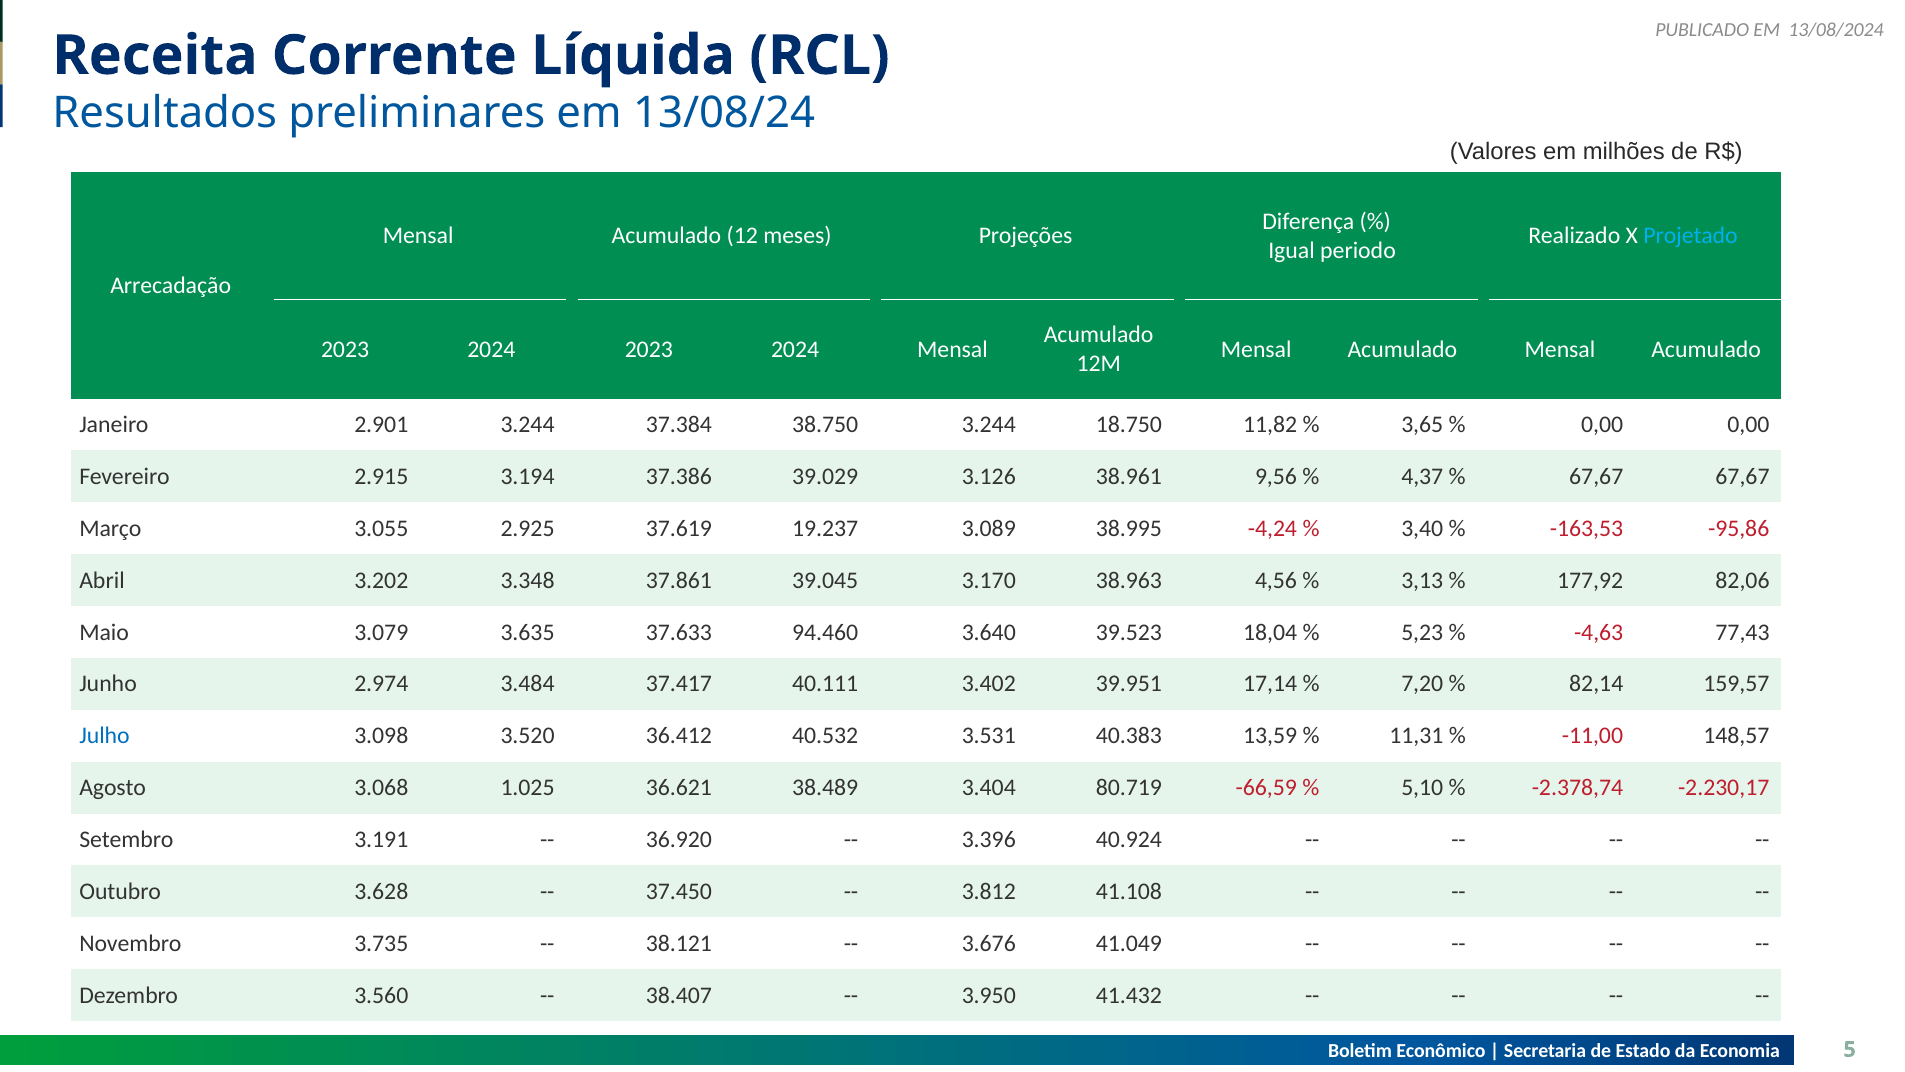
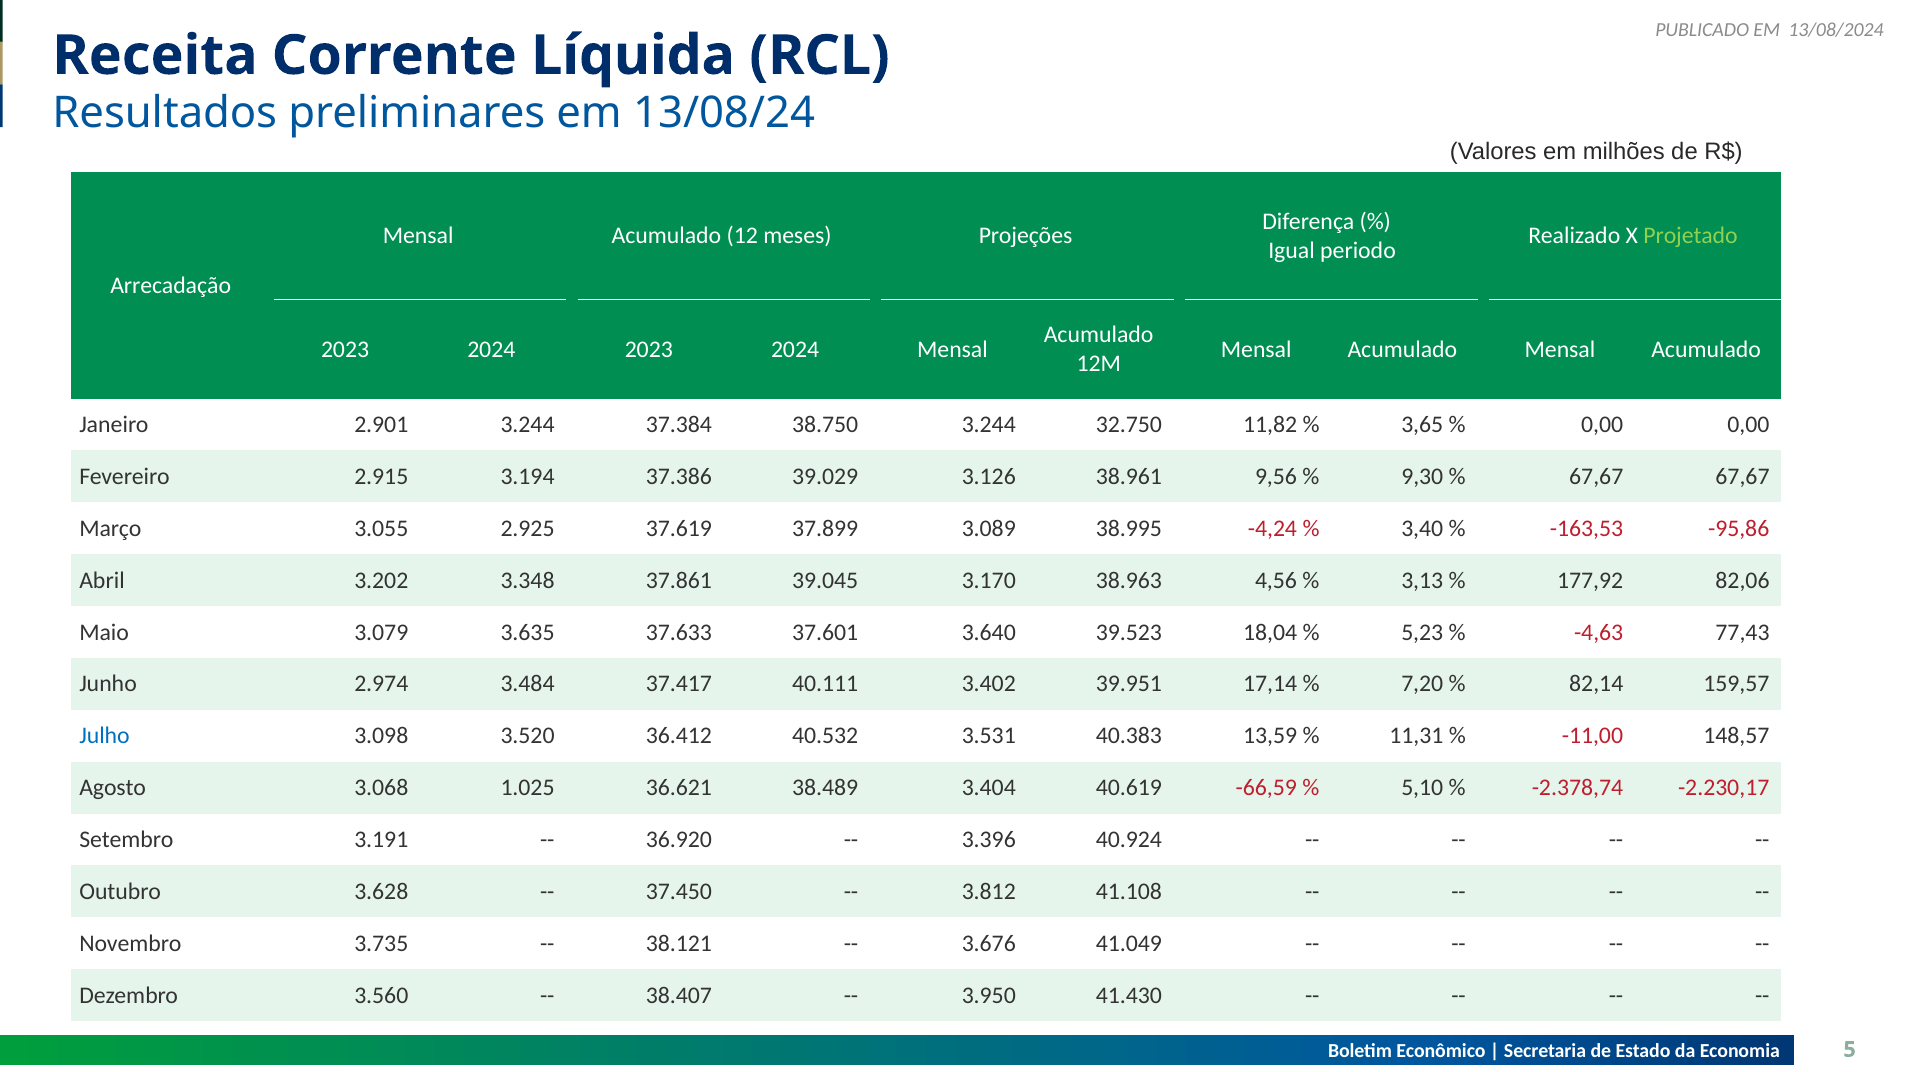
Projetado colour: light blue -> light green (1691, 236)
18.750: 18.750 -> 32.750 (1129, 425)
4,37: 4,37 -> 9,30 (1422, 476)
19.237: 19.237 -> 37.899 (825, 528)
94.460: 94.460 -> 37.601 (825, 632)
80.719: 80.719 -> 40.619 (1129, 788)
41.432: 41.432 -> 41.430 (1129, 995)
